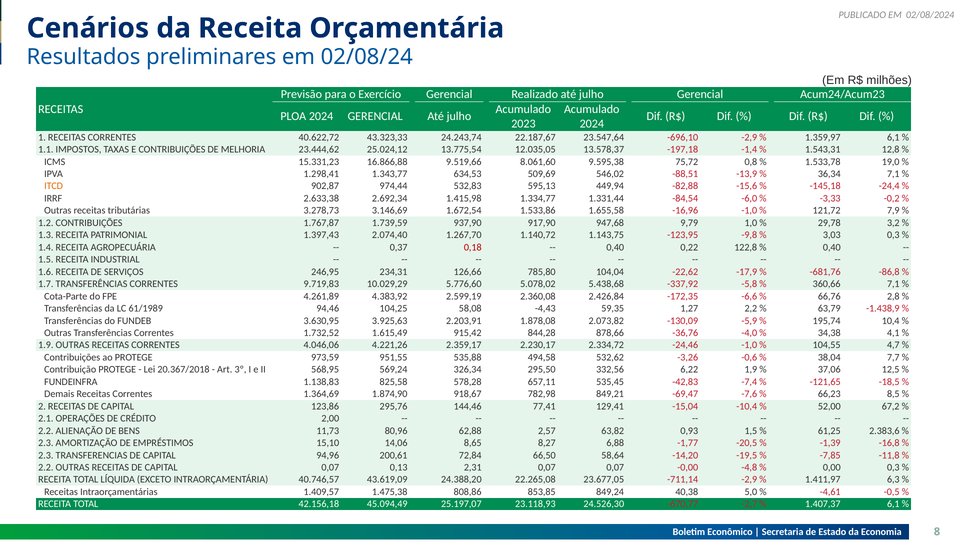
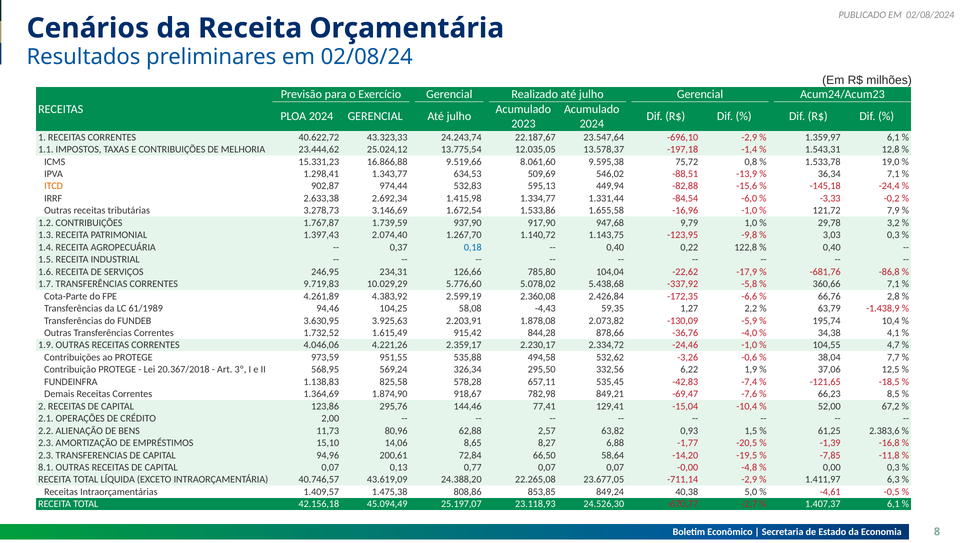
0,18 colour: red -> blue (473, 247)
2.2: 2.2 -> 8.1 (46, 467)
2,31: 2,31 -> 0,77 (473, 467)
